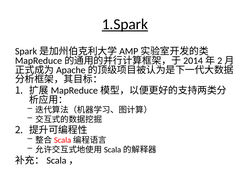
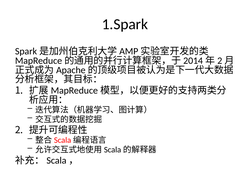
1.Spark underline: present -> none (125, 24)
